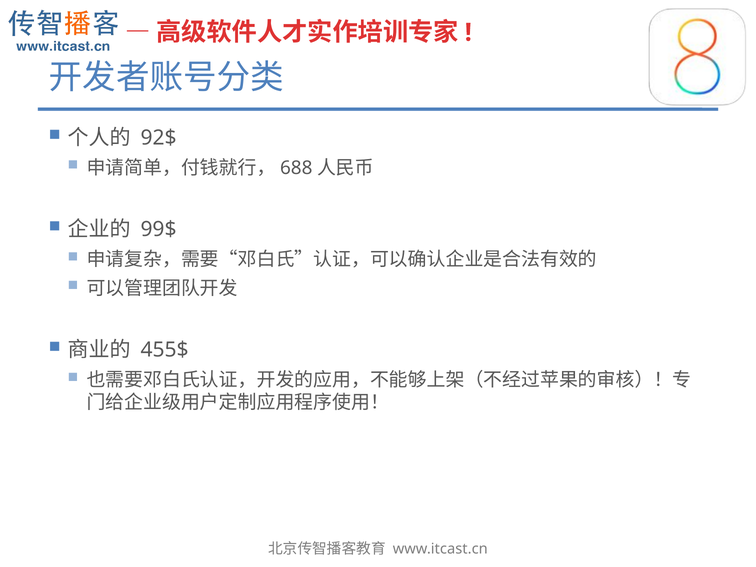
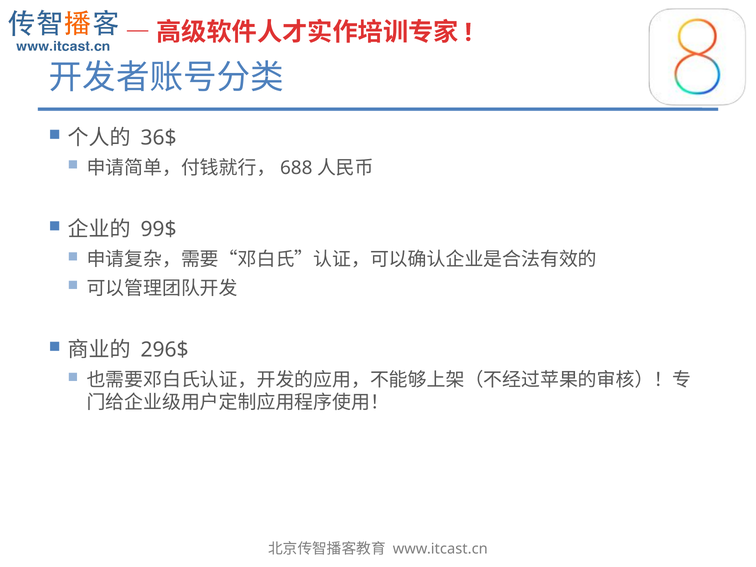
92$: 92$ -> 36$ (159, 138)
455$: 455$ -> 296$ (165, 350)
